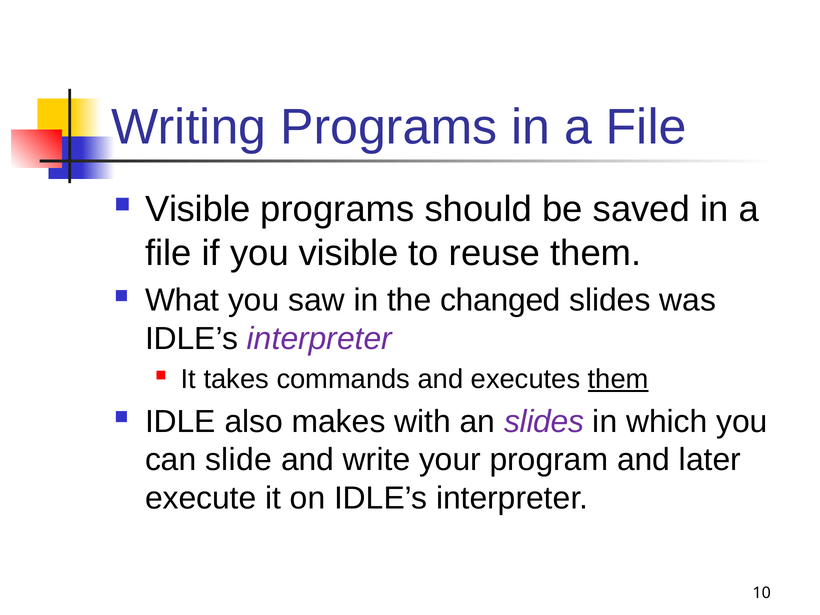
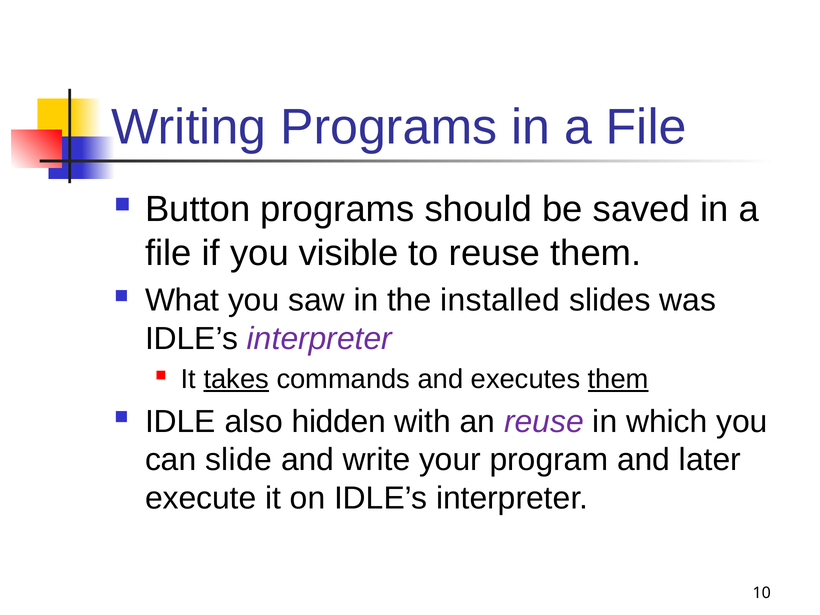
Visible: Visible -> Button (198, 209)
changed: changed -> installed (500, 300)
takes underline: none -> present (236, 379)
makes: makes -> hidden (339, 422)
an slides: slides -> reuse (544, 422)
